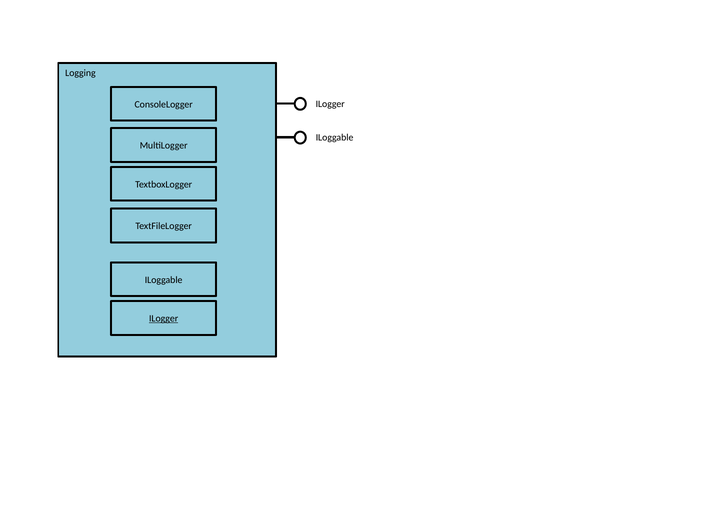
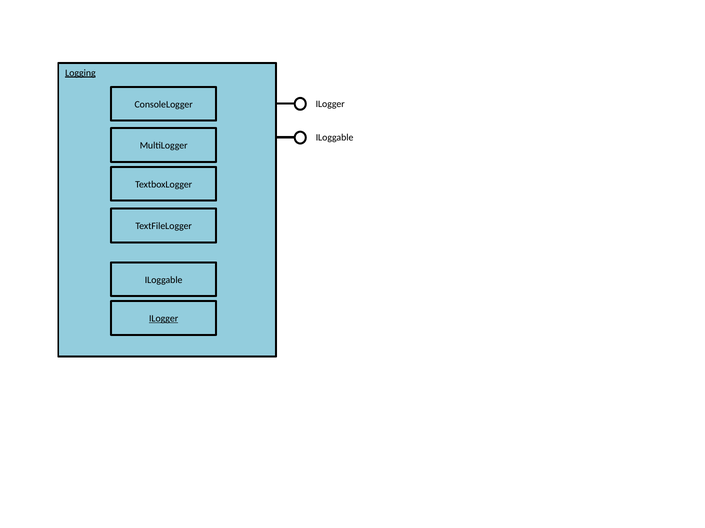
Logging underline: none -> present (80, 73)
